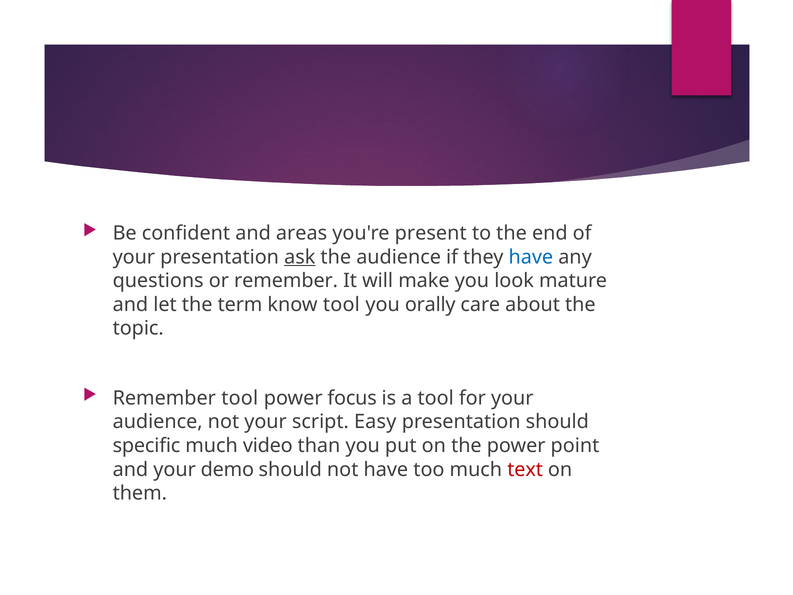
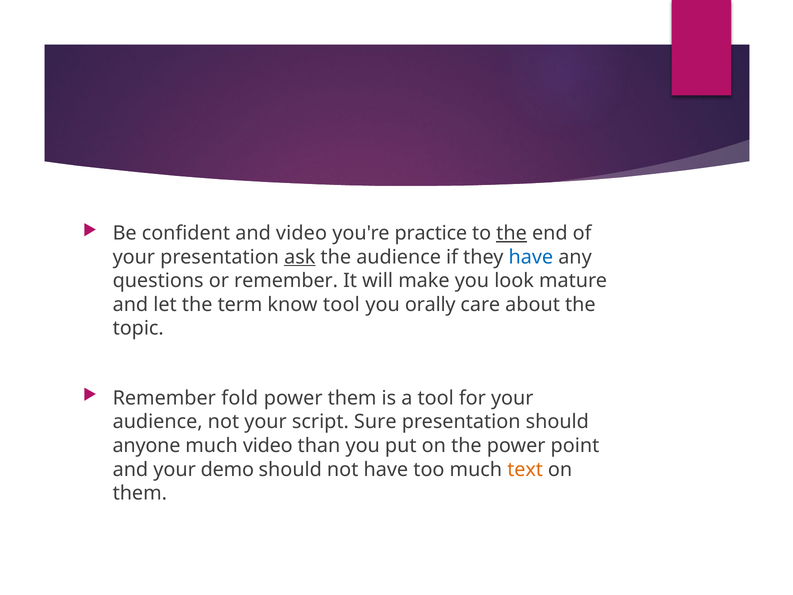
and areas: areas -> video (302, 233)
present: present -> practice (431, 233)
the underline: none -> present (512, 233)
Remember tool: tool -> fold (240, 398)
power focus: focus -> them (352, 398)
Easy: Easy -> Sure (375, 422)
specific: specific -> anyone (147, 445)
text colour: red -> orange (525, 469)
